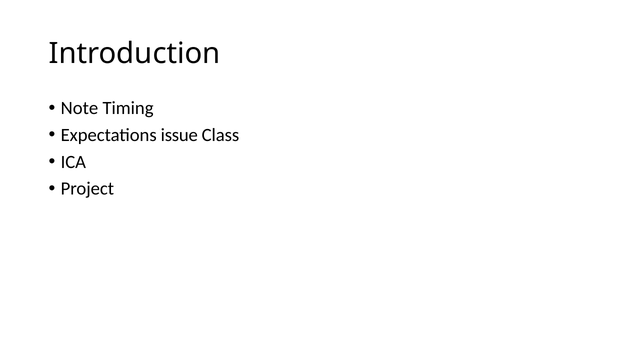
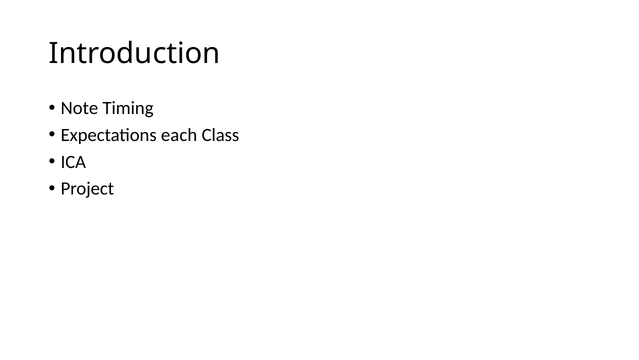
issue: issue -> each (179, 135)
